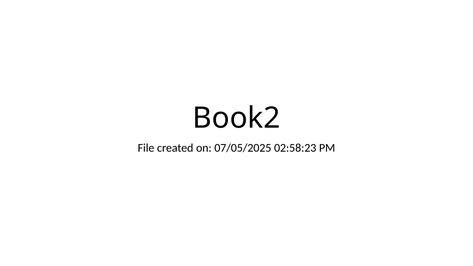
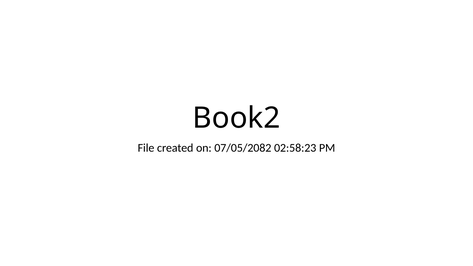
07/05/2025: 07/05/2025 -> 07/05/2082 (243, 148)
